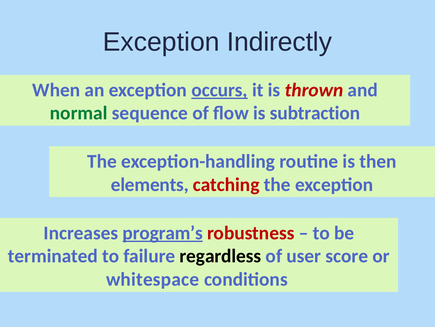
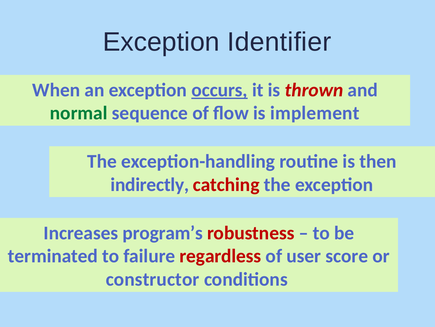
Indirectly: Indirectly -> Identifier (279, 42)
subtraction: subtraction -> implement (315, 113)
elements: elements -> indirectly (150, 184)
program’s underline: present -> none (163, 232)
regardless colour: black -> red (220, 256)
whitespace: whitespace -> constructor (153, 279)
